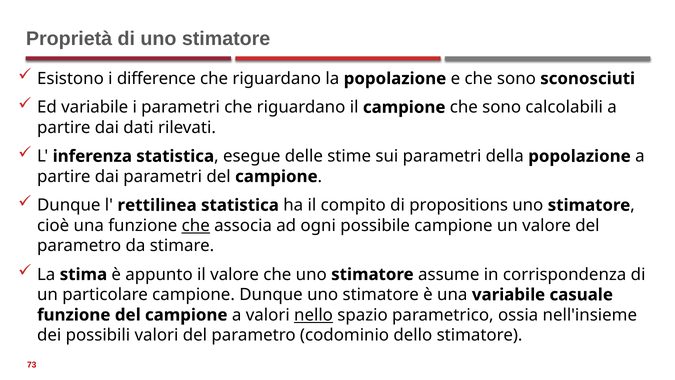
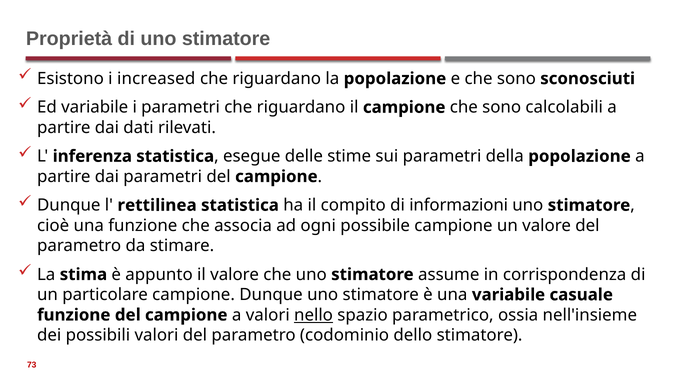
difference: difference -> increased (156, 79)
propositions: propositions -> informazioni (459, 205)
che underline: present -> none (196, 225)
